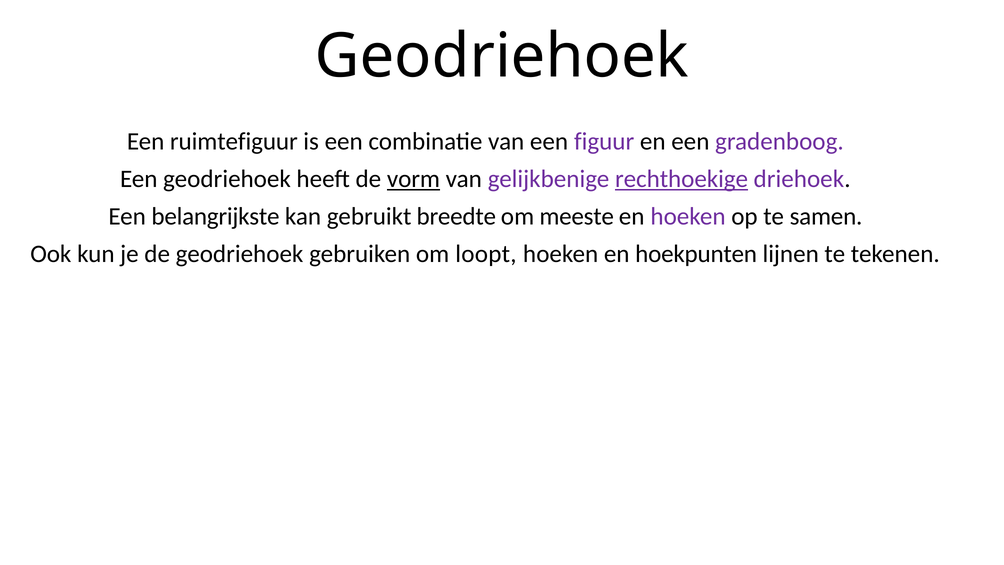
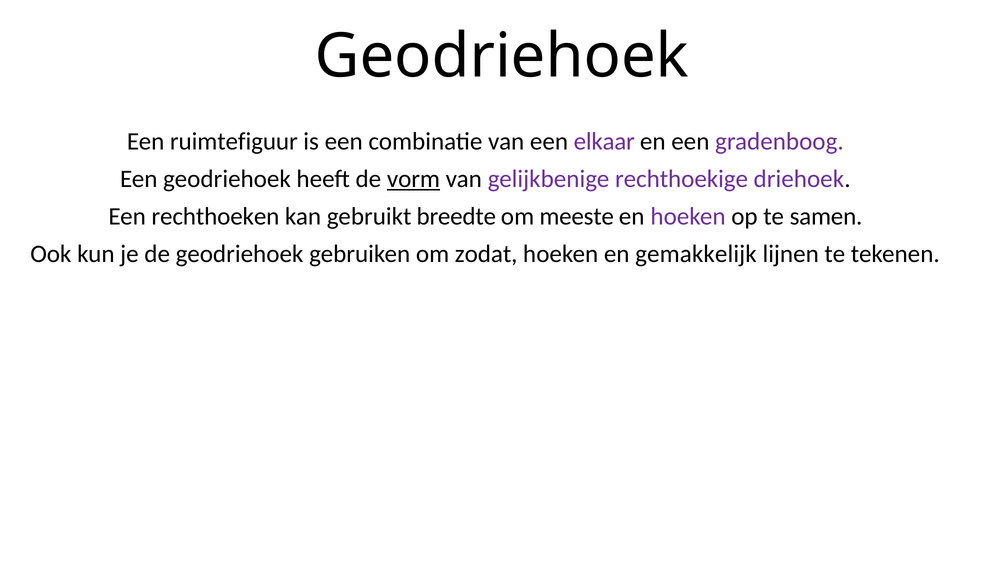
figuur: figuur -> elkaar (604, 141)
rechthoekige underline: present -> none (682, 179)
belangrijkste: belangrijkste -> rechthoeken (215, 216)
loopt: loopt -> zodat (486, 254)
hoekpunten: hoekpunten -> gemakkelijk (696, 254)
